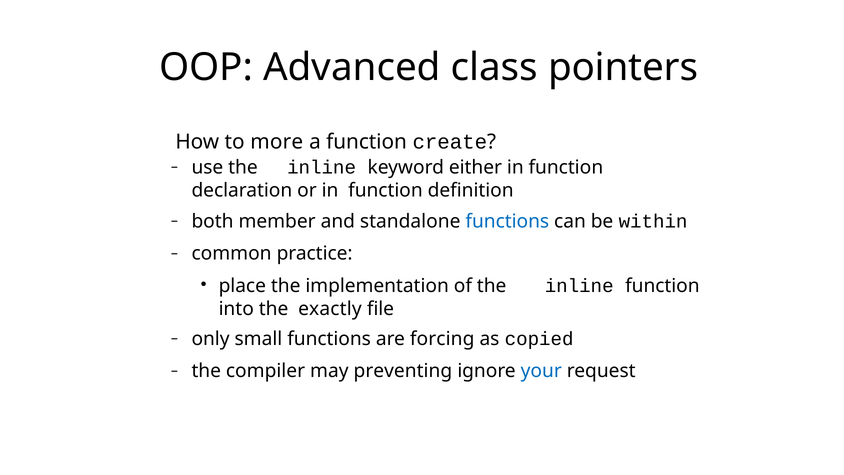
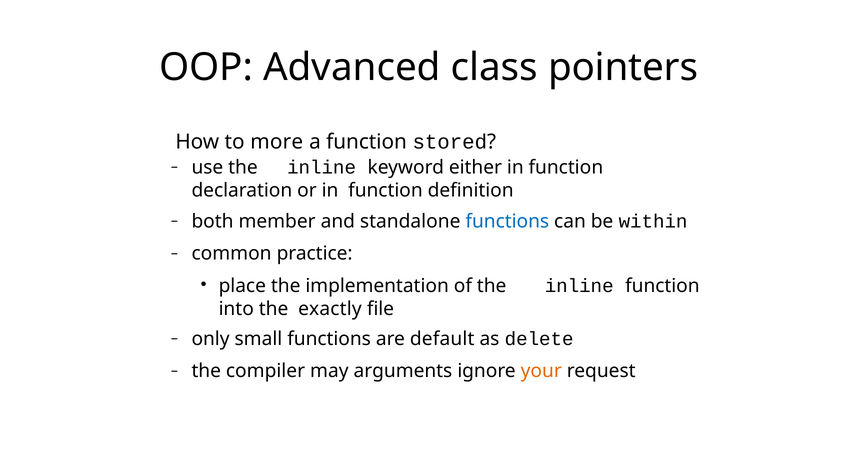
create: create -> stored (450, 142)
forcing: forcing -> default (442, 339)
copied: copied -> delete (539, 339)
preventing: preventing -> arguments (403, 371)
your colour: blue -> orange (541, 371)
